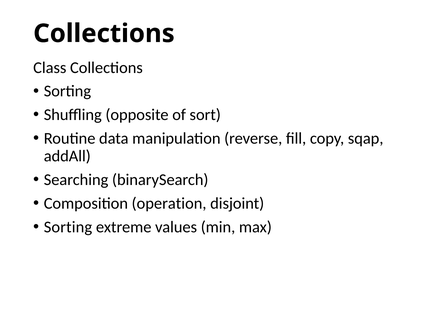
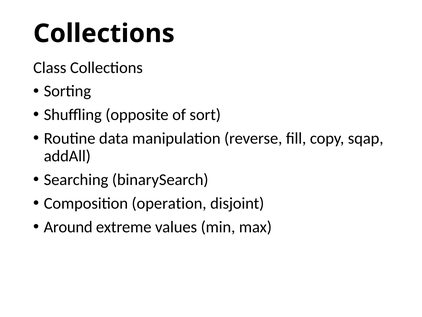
Sorting: Sorting -> Around (68, 227)
